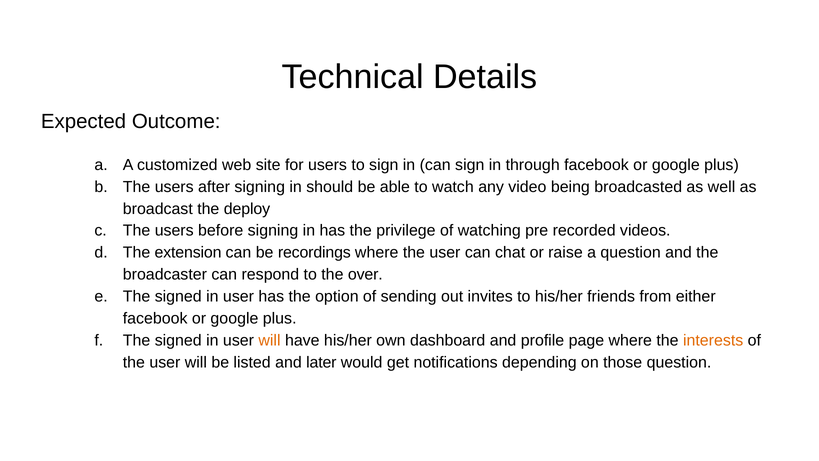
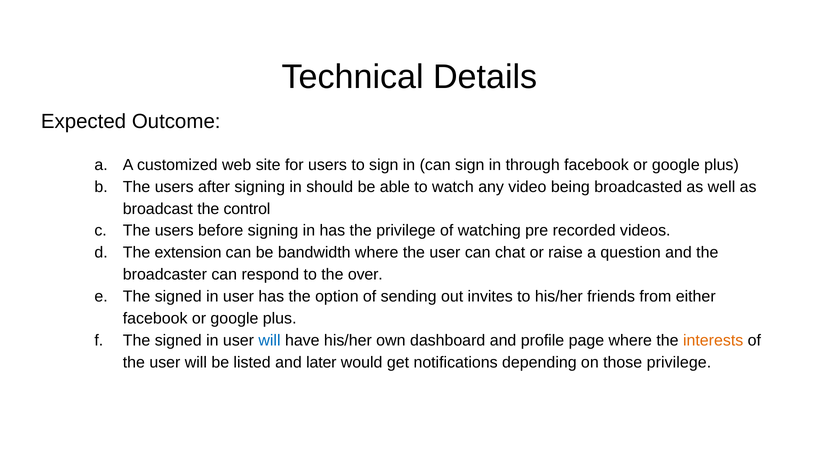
deploy: deploy -> control (247, 209)
recordings: recordings -> bandwidth (314, 253)
will colour: orange -> blue (269, 340)
those question: question -> privilege (679, 362)
